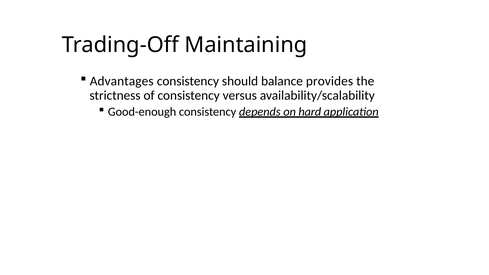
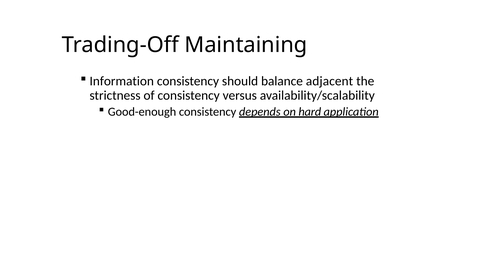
Advantages: Advantages -> Information (122, 81)
provides: provides -> adjacent (330, 81)
